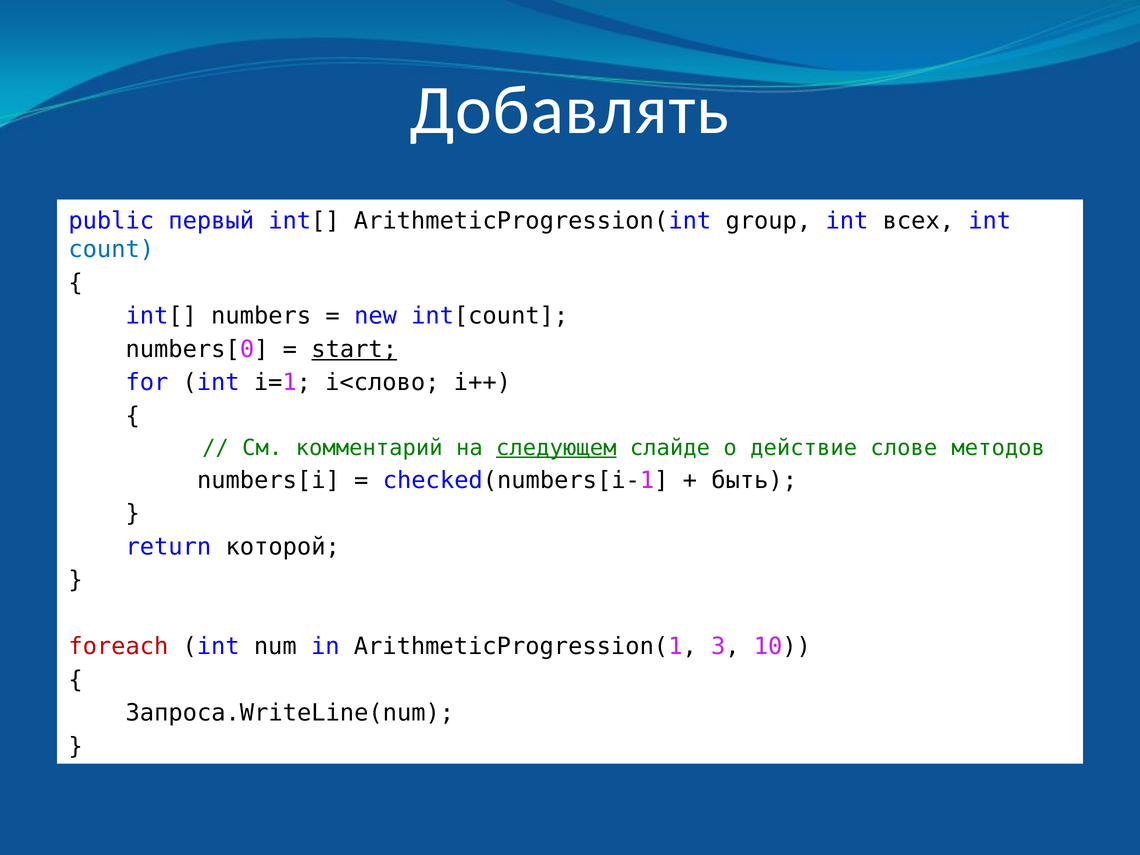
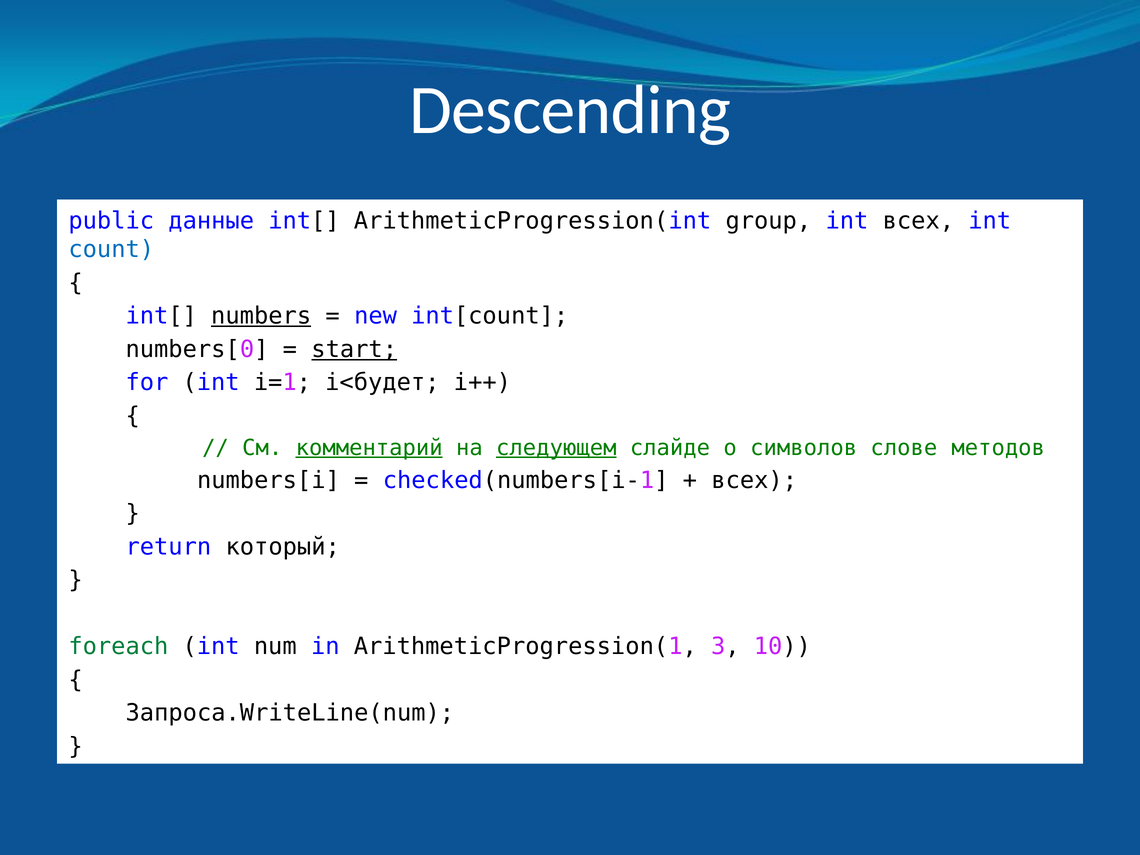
Добавлять: Добавлять -> Descending (570, 110)
первый: первый -> данные (211, 221)
numbers underline: none -> present (261, 316)
i<слово: i<слово -> i<будет (382, 383)
комментарий underline: none -> present (369, 448)
действие: действие -> символов (804, 448)
быть: быть -> всех (754, 480)
которой: которой -> который (283, 547)
foreach colour: red -> green (118, 647)
